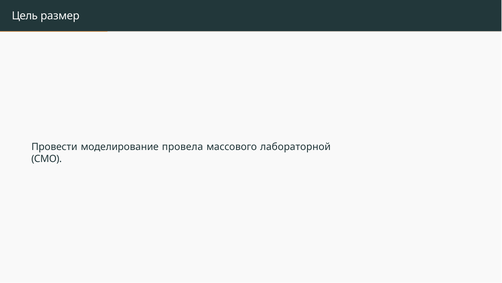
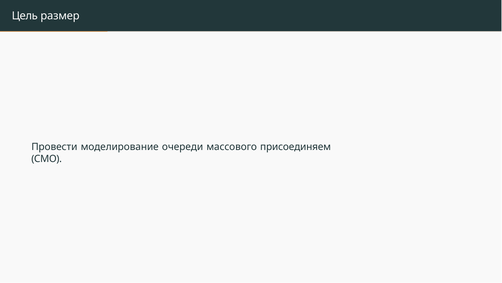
провела: провела -> очереди (183, 147)
лабораторной: лабораторной -> присоединяем (296, 147)
